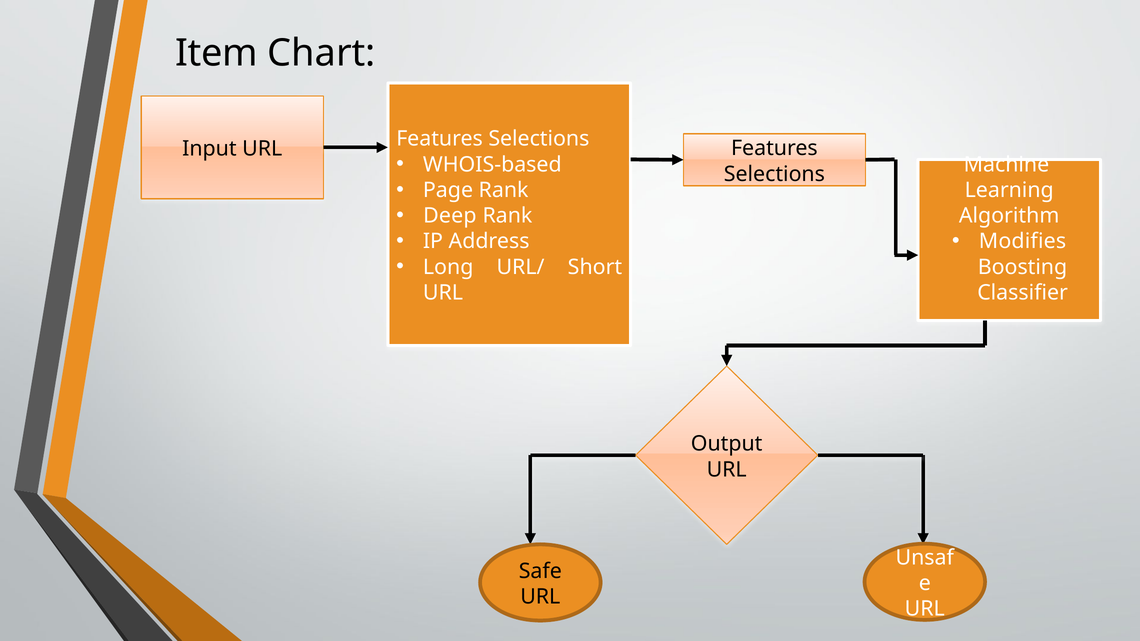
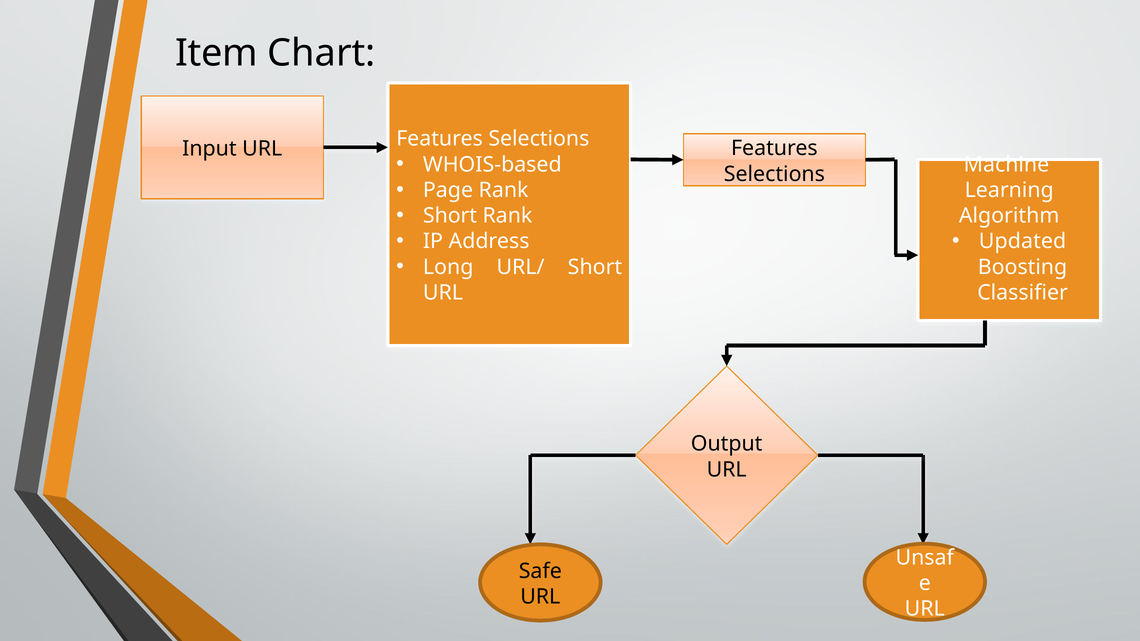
Deep: Deep -> Short (450, 216)
Modifies: Modifies -> Updated (1023, 242)
